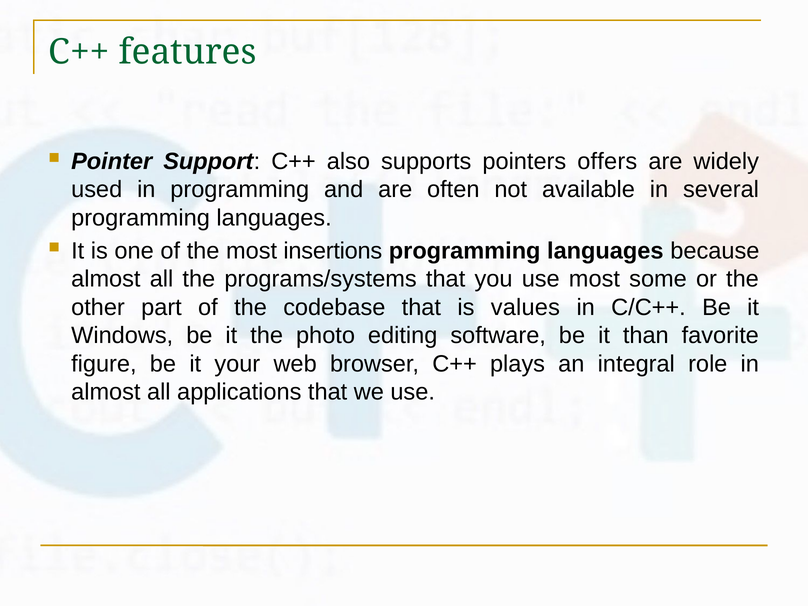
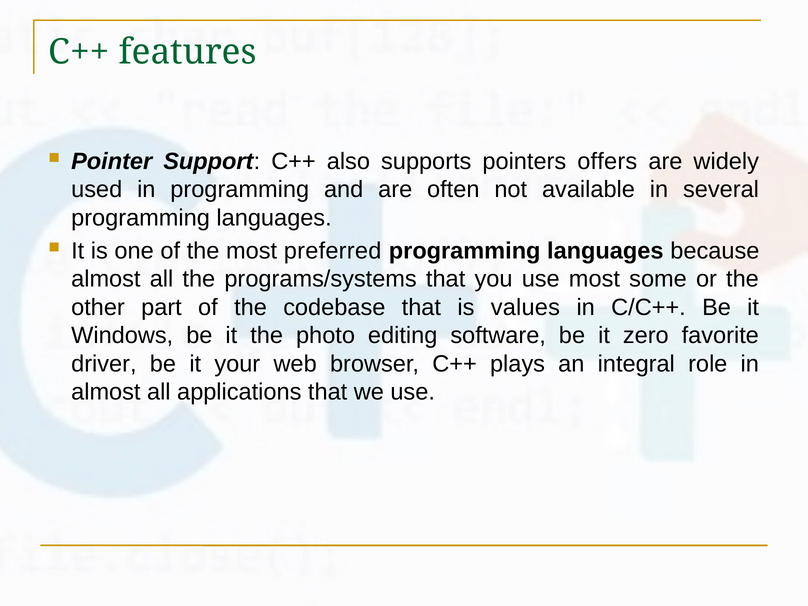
insertions: insertions -> preferred (333, 251)
than: than -> zero (646, 336)
figure: figure -> driver (104, 364)
